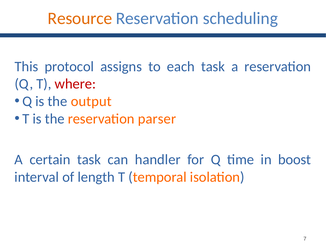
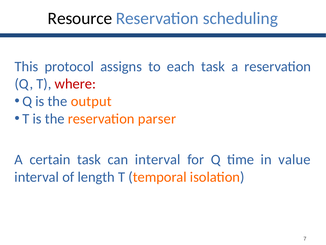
Resource colour: orange -> black (80, 18)
can handler: handler -> interval (158, 159)
boost: boost -> value (294, 159)
